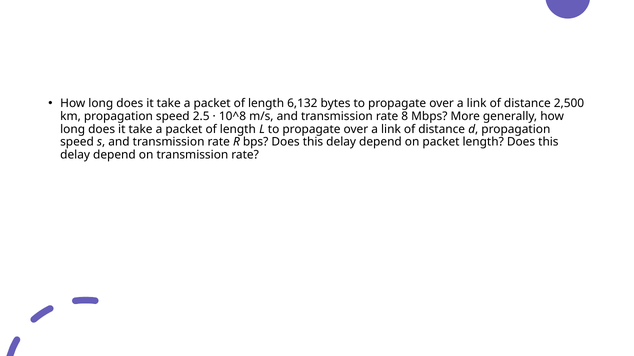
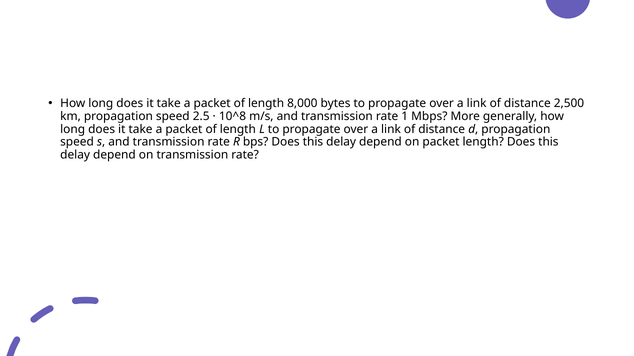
6,132: 6,132 -> 8,000 (302, 104)
8: 8 -> 1 (405, 117)
